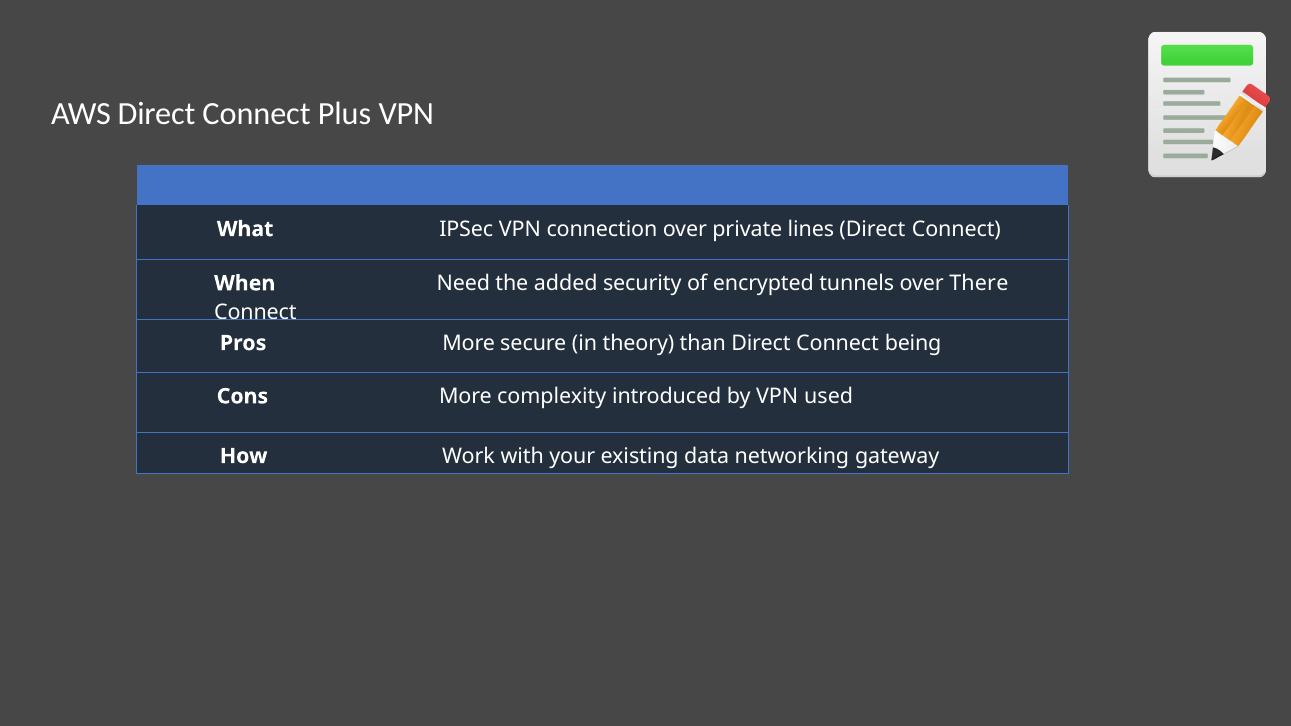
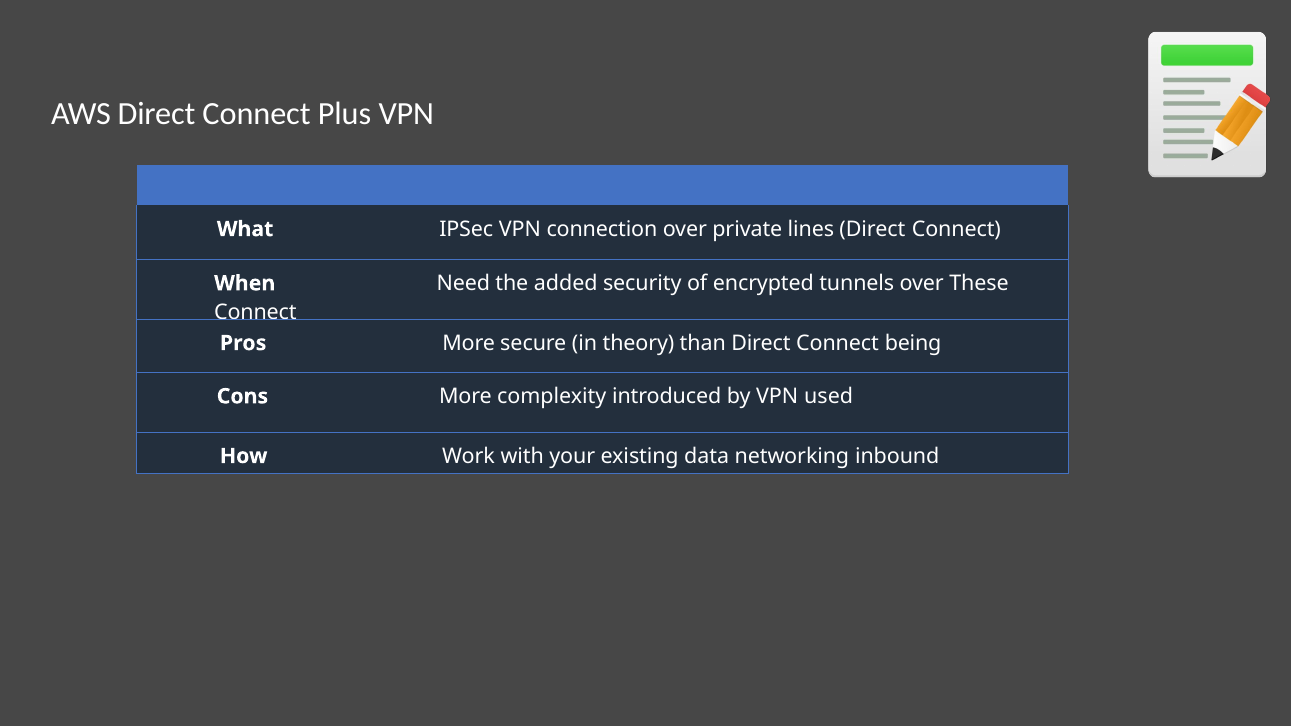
There: There -> These (979, 283)
gateway: gateway -> inbound (897, 456)
